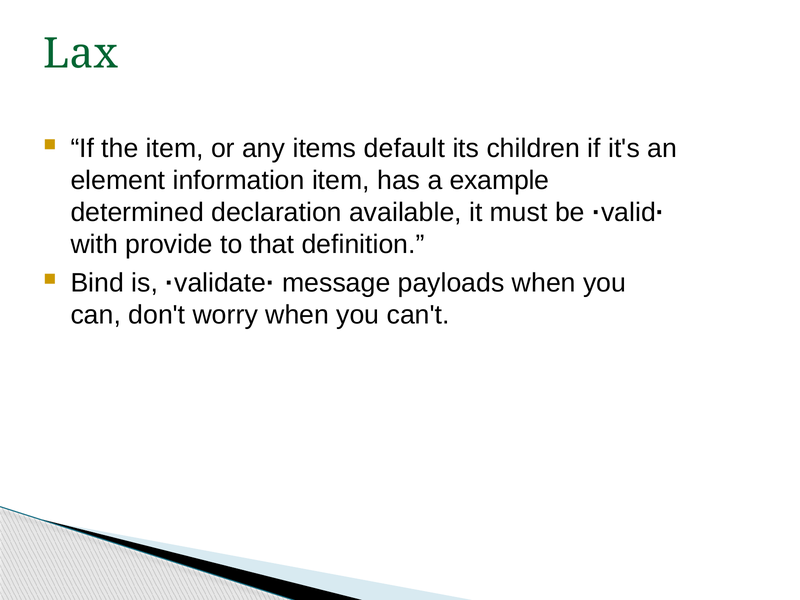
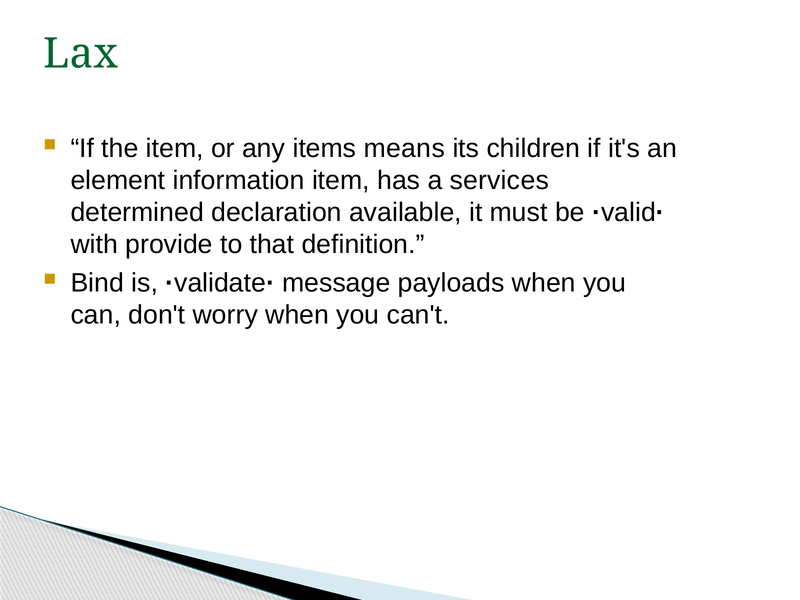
default: default -> means (404, 148)
example: example -> services (499, 180)
